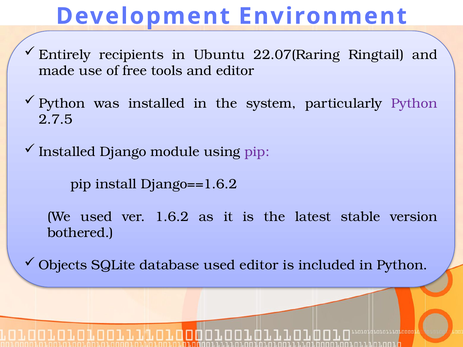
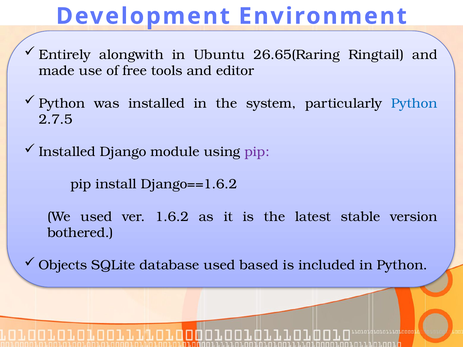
recipients: recipients -> alongwith (131, 55)
22.07(Raring: 22.07(Raring -> 26.65(Raring (297, 55)
Python colour: purple -> blue (414, 103)
used editor: editor -> based (259, 265)
